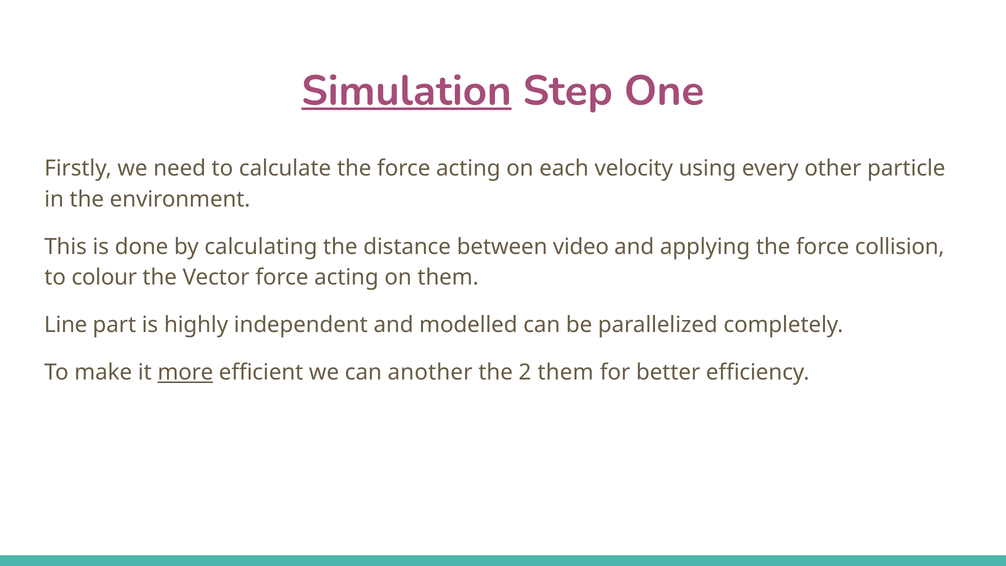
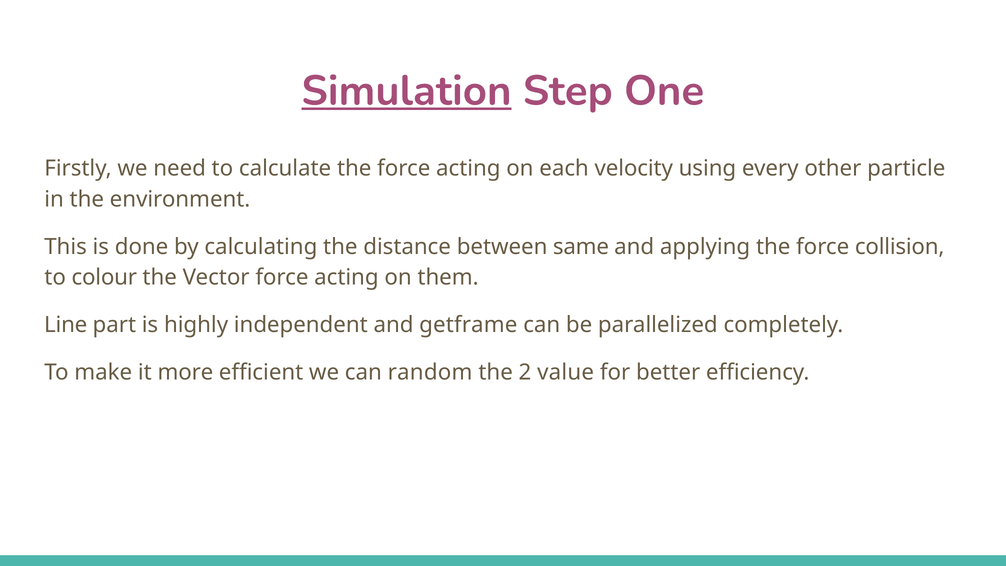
video: video -> same (581, 247)
modelled: modelled -> getframe (468, 325)
more underline: present -> none (185, 372)
another: another -> random (430, 372)
2 them: them -> value (566, 372)
